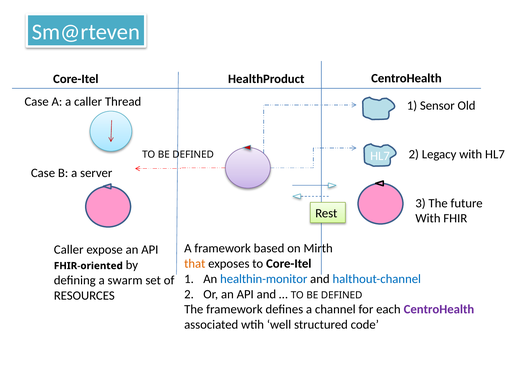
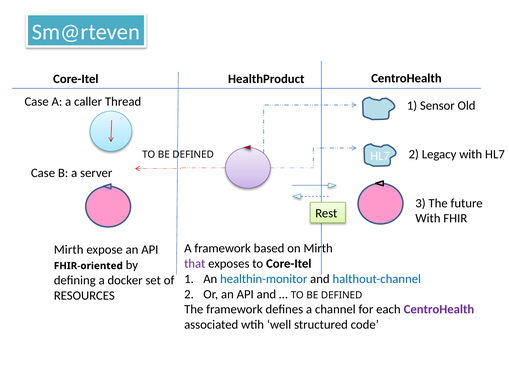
Caller: Caller -> Mirth (69, 249)
that colour: orange -> purple (195, 263)
swarm: swarm -> docker (125, 280)
